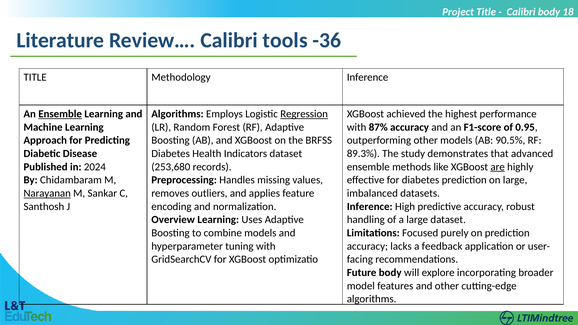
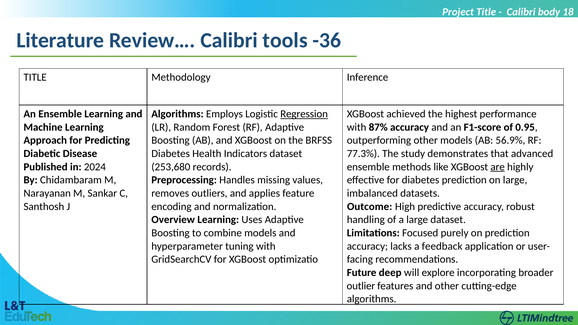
Ensemble underline: present -> none (60, 114)
90.5%: 90.5% -> 56.9% (510, 140)
89.3%: 89.3% -> 77.3% (363, 154)
Narayanan underline: present -> none (47, 193)
Inference: Inference -> Outcome (370, 207)
Future body: body -> deep (390, 273)
model: model -> outlier (361, 286)
